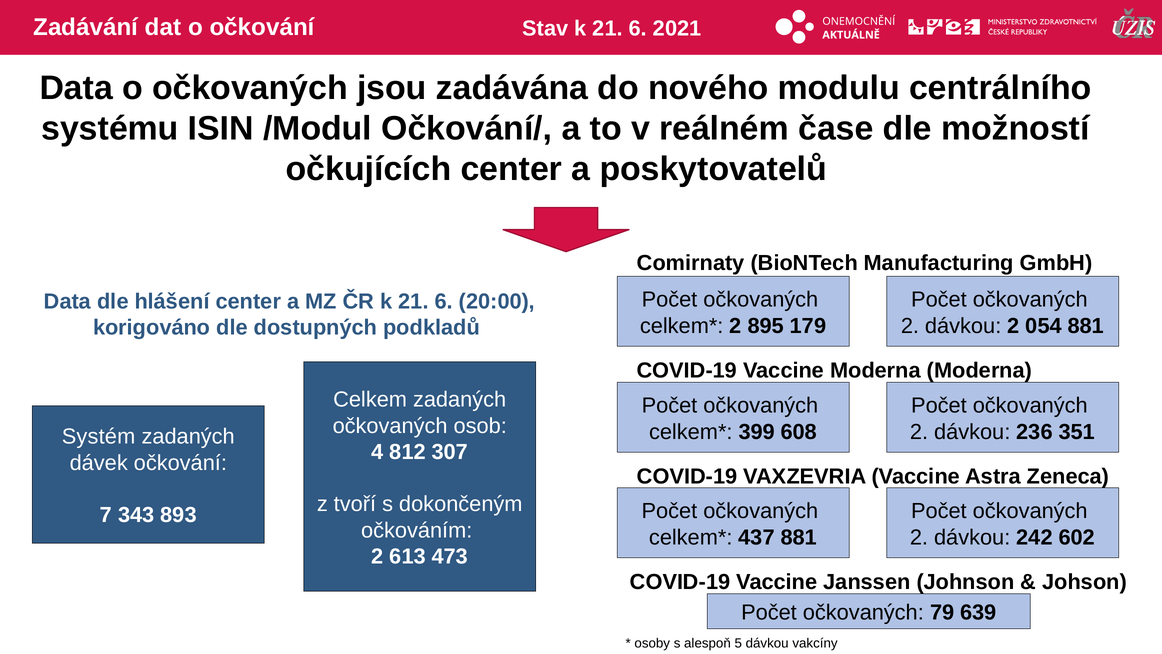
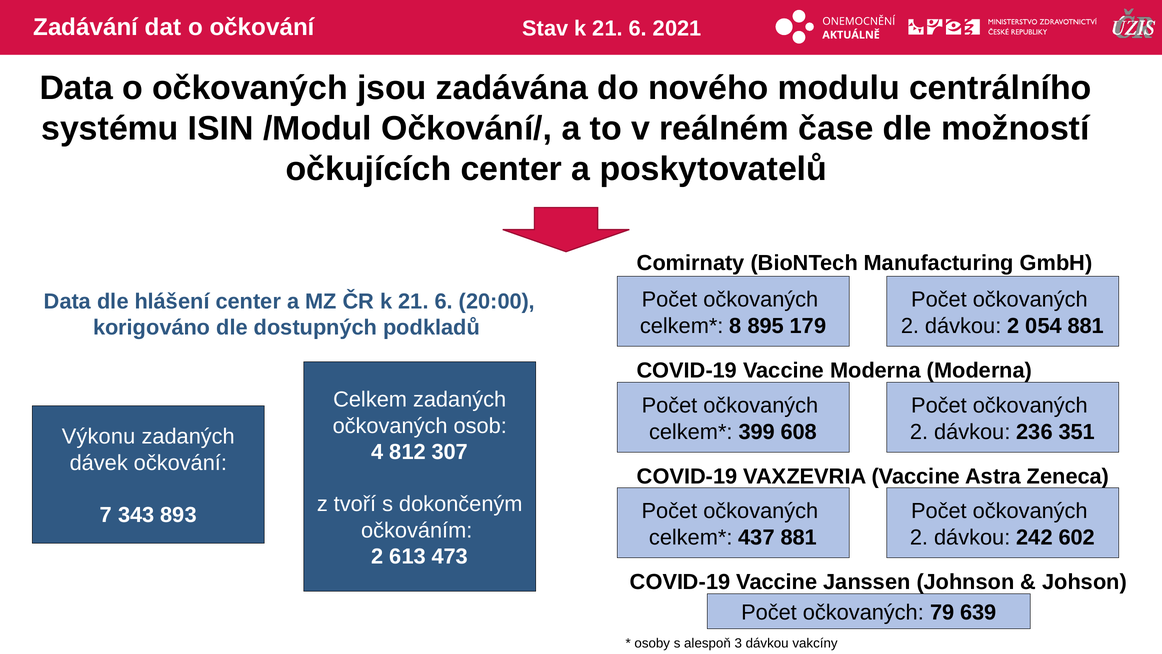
2: 2 -> 8 (735, 326)
Systém: Systém -> Výkonu (99, 437)
5: 5 -> 3 (738, 643)
